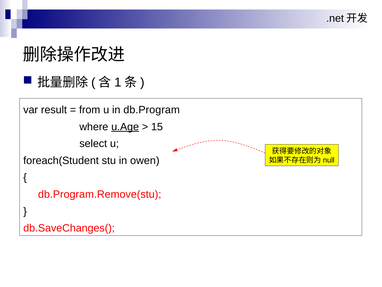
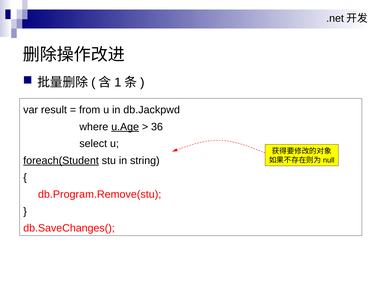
db.Program: db.Program -> db.Jackpwd (152, 110)
15: 15 -> 36 (157, 127)
foreach(Student underline: none -> present (61, 160)
owen: owen -> string (145, 160)
